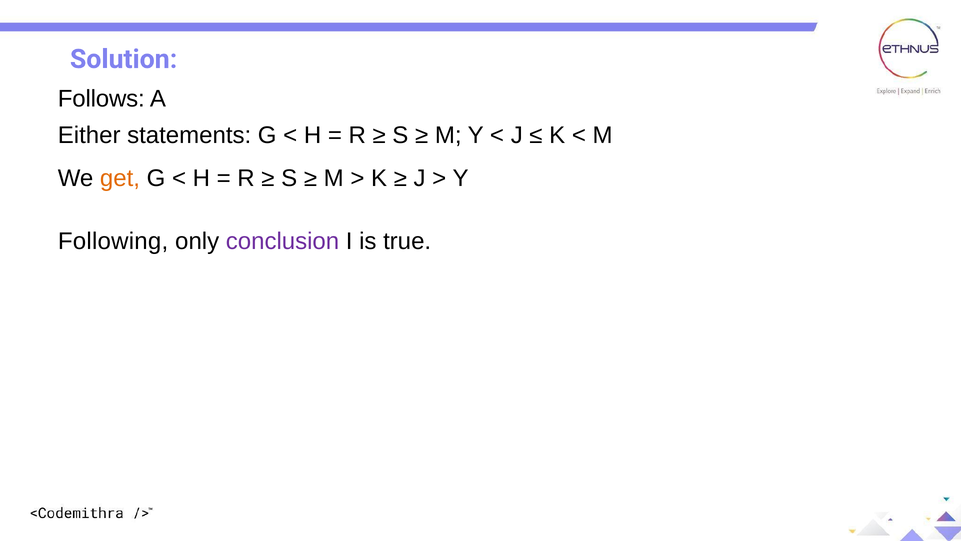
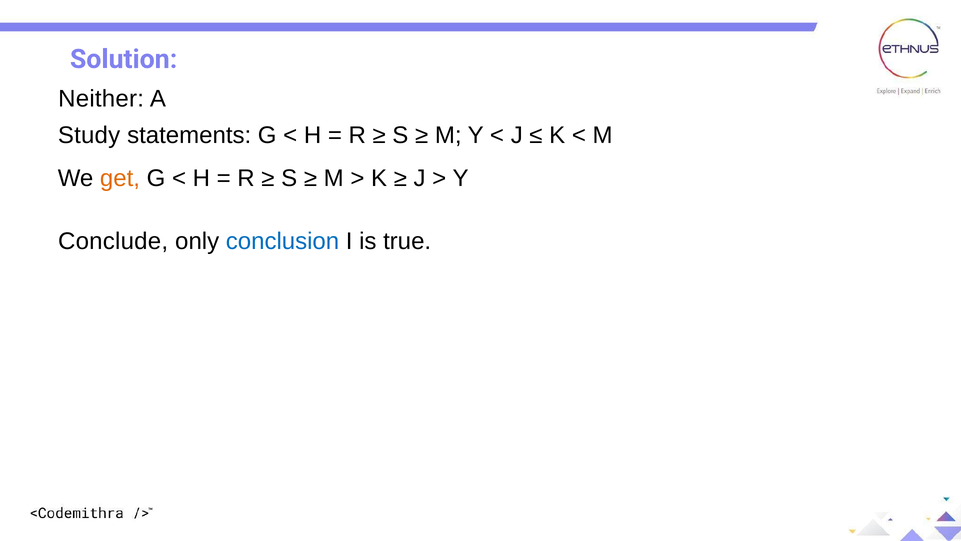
Follows: Follows -> Neither (101, 99)
Either: Either -> Study (89, 135)
Following: Following -> Conclude (113, 241)
conclusion colour: purple -> blue (283, 241)
